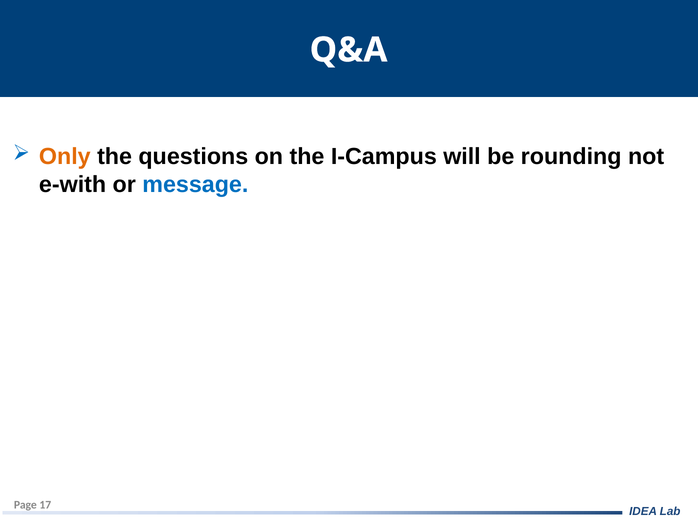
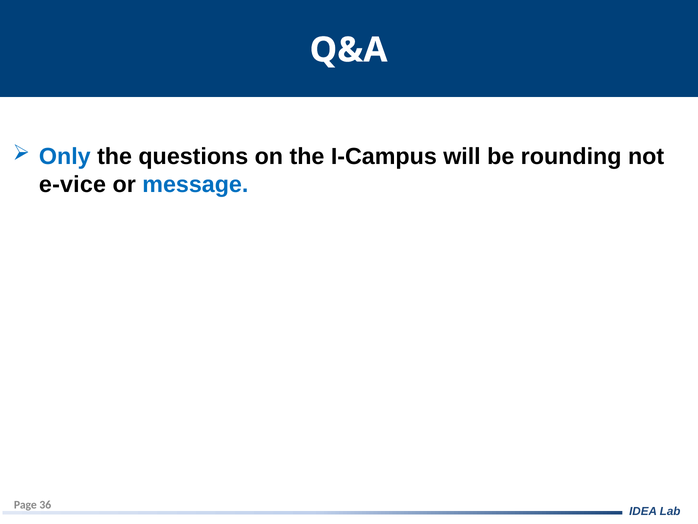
Only colour: orange -> blue (65, 156)
e-with: e-with -> e-vice (72, 184)
17: 17 -> 36 (45, 504)
